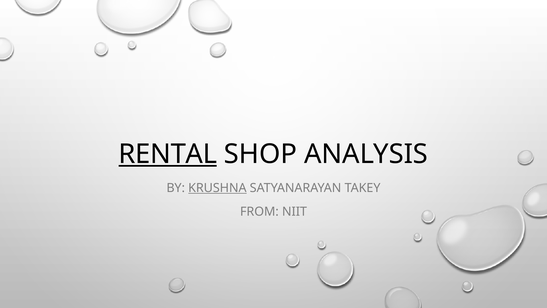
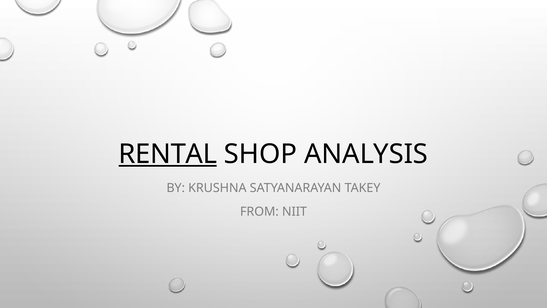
KRUSHNA underline: present -> none (217, 188)
